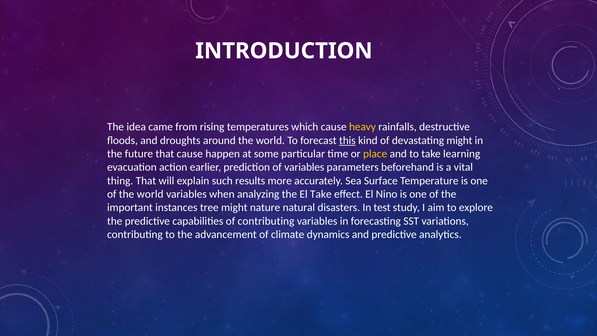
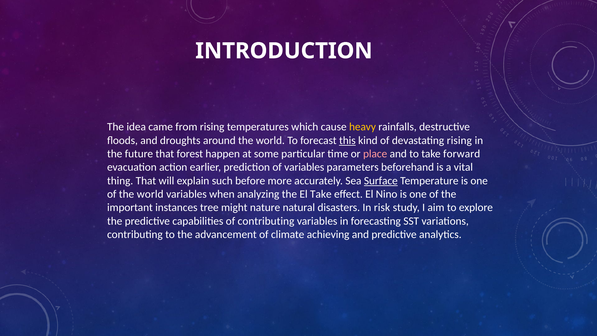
devastating might: might -> rising (459, 140)
that cause: cause -> forest (190, 154)
place colour: yellow -> pink (375, 154)
learning: learning -> forward (462, 154)
results: results -> before (250, 181)
Surface underline: none -> present (381, 181)
test: test -> risk (382, 207)
dynamics: dynamics -> achieving (328, 234)
